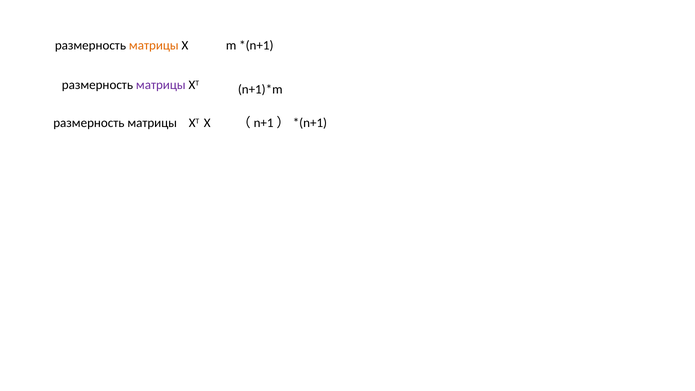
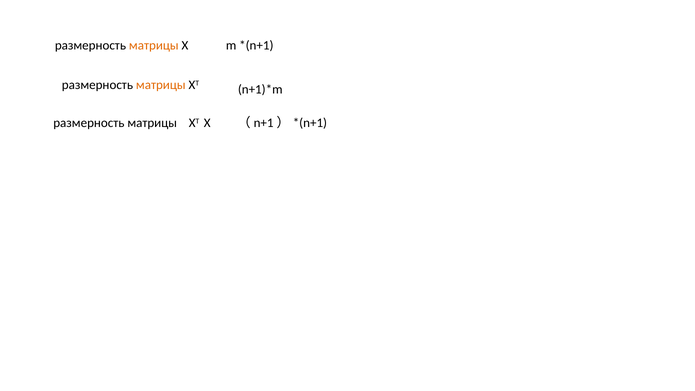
матрицы colour: purple -> orange (161, 85)
